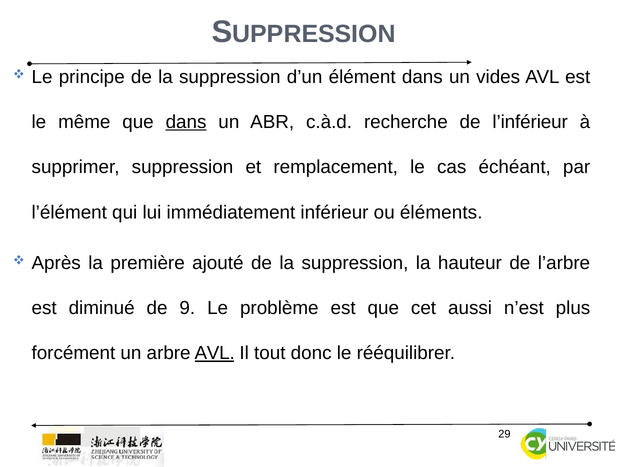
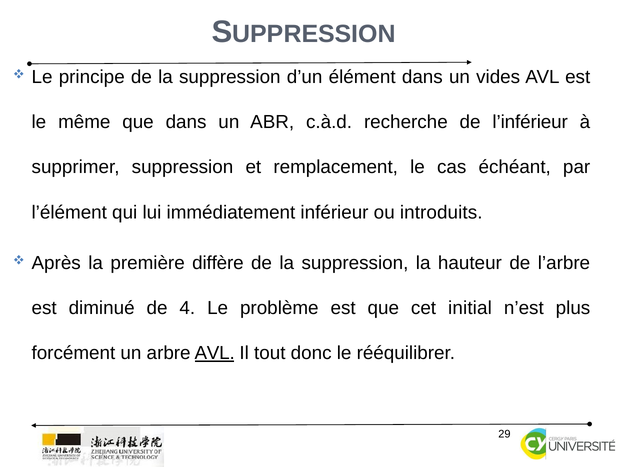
dans underline: present -> none (186, 122)
éléments: éléments -> introduits (441, 213)
ajouté: ajouté -> diffère (218, 263)
9: 9 -> 4 (187, 308)
aussi: aussi -> initial (470, 308)
